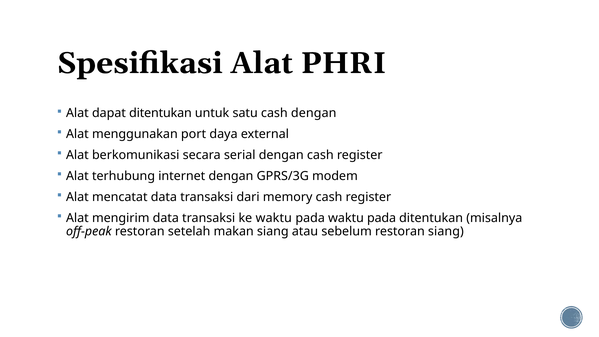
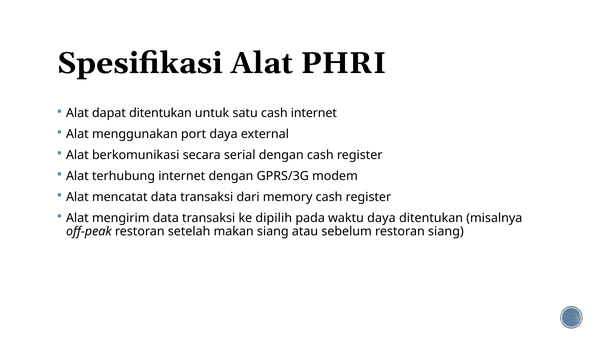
cash dengan: dengan -> internet (314, 113)
ke waktu: waktu -> dipilih (274, 218)
pada waktu pada: pada -> daya (381, 218)
